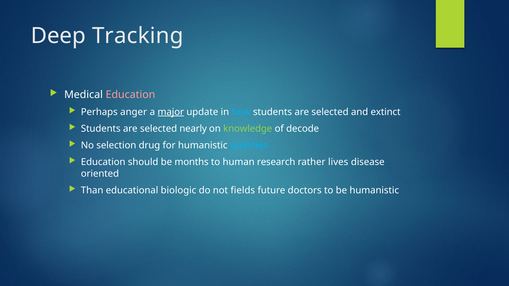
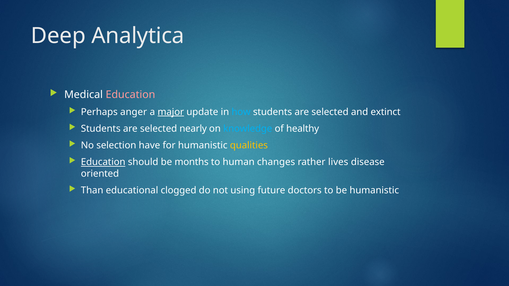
Tracking: Tracking -> Analytica (138, 36)
knowledge colour: light green -> light blue (248, 129)
decode: decode -> healthy (303, 129)
drug: drug -> have (149, 146)
qualities colour: light blue -> yellow (249, 146)
Education underline: none -> present (103, 162)
research: research -> changes (276, 162)
biologic: biologic -> clogged (179, 191)
fields: fields -> using (243, 191)
